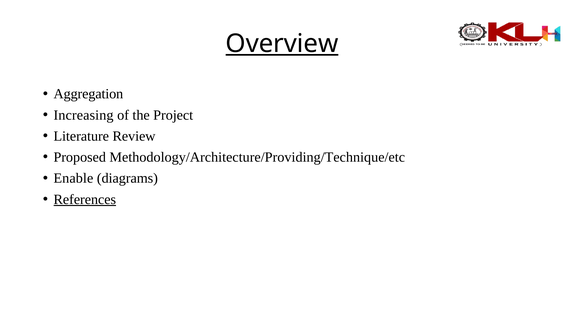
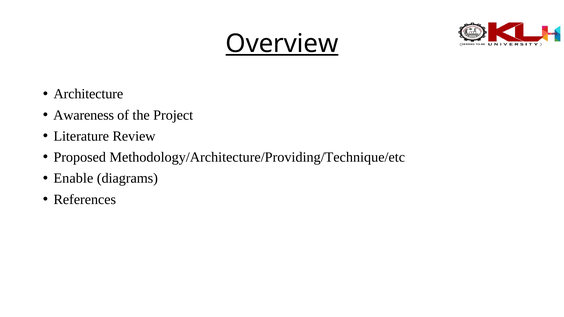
Aggregation: Aggregation -> Architecture (88, 94)
Increasing: Increasing -> Awareness (84, 115)
References underline: present -> none (85, 200)
